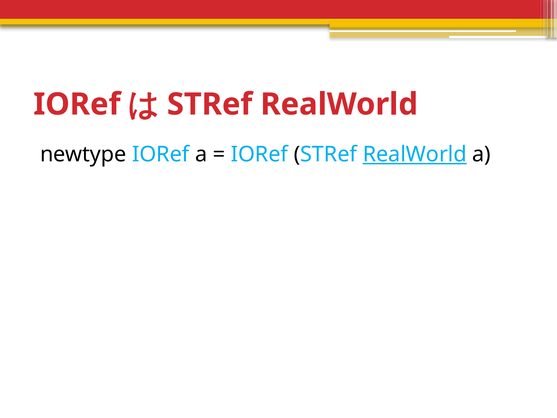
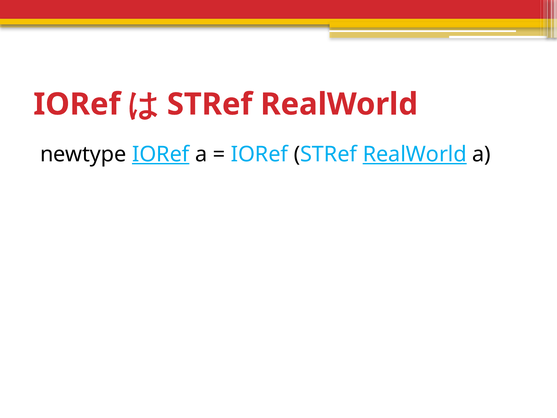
IORef underline: none -> present (161, 154)
